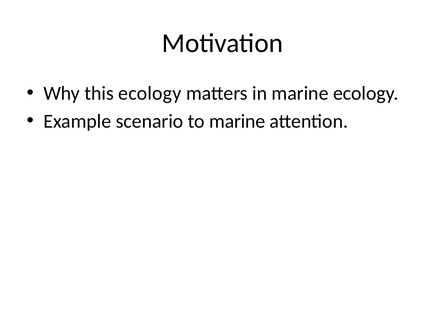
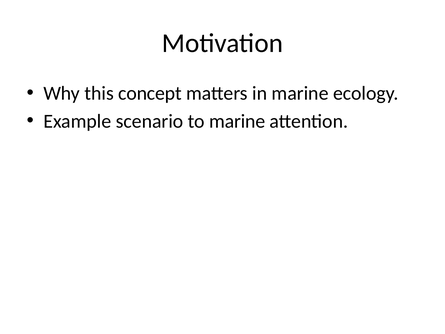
this ecology: ecology -> concept (150, 93)
